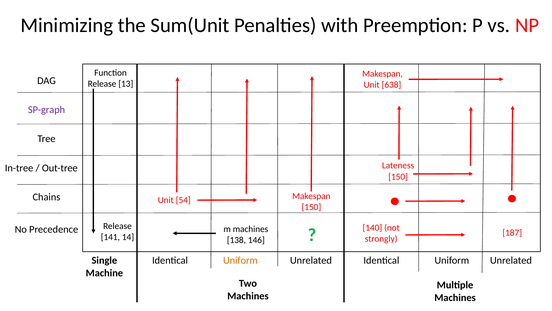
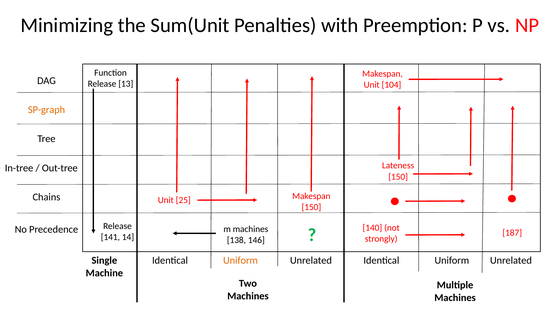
638: 638 -> 104 (391, 85)
SP-graph colour: purple -> orange (47, 110)
54: 54 -> 25 (183, 200)
